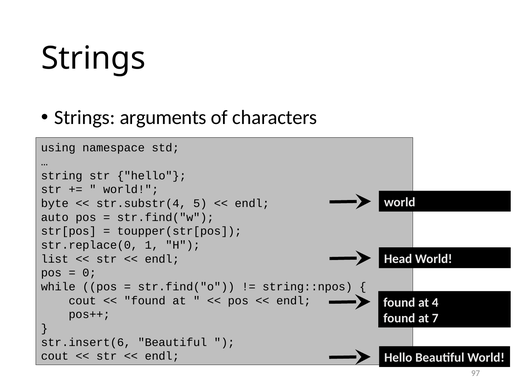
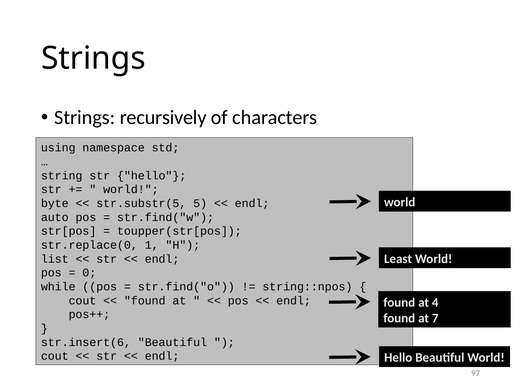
arguments: arguments -> recursively (163, 117)
str.substr(4: str.substr(4 -> str.substr(5 (141, 203)
Head: Head -> Least (398, 259)
